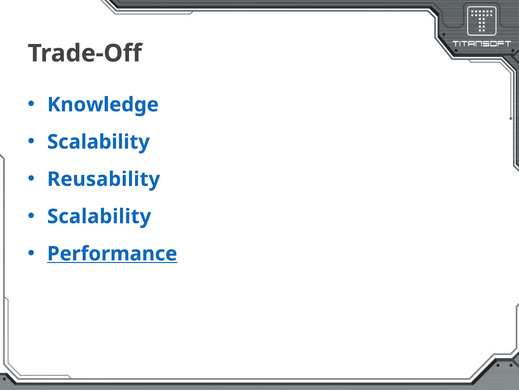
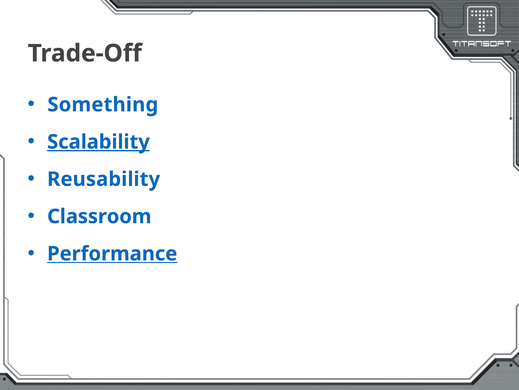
Knowledge: Knowledge -> Something (103, 104)
Scalability underline: none -> present (98, 142)
Scalability: Scalability -> Classroom (99, 216)
